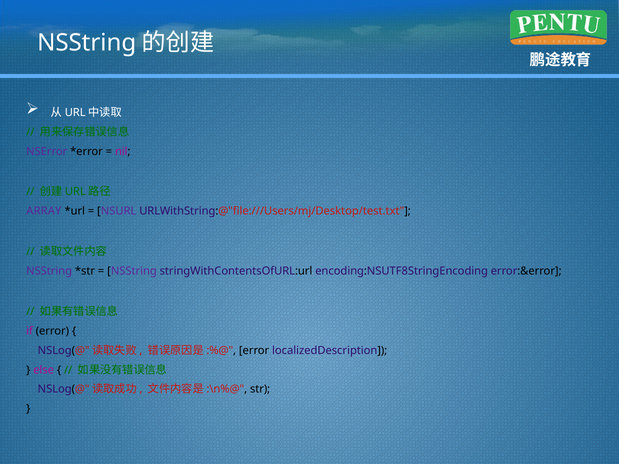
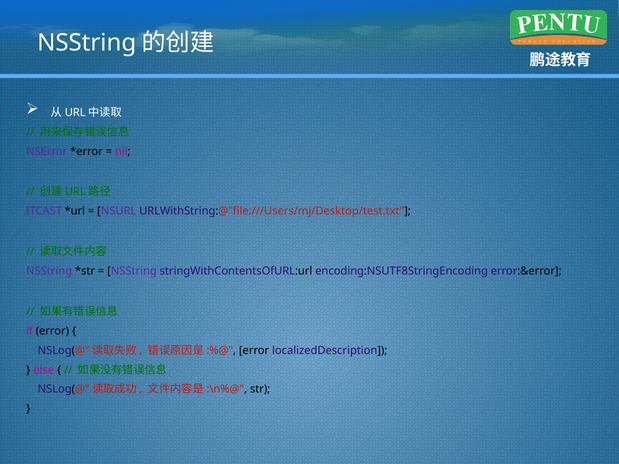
ARRAY: ARRAY -> ITCAST (44, 211)
